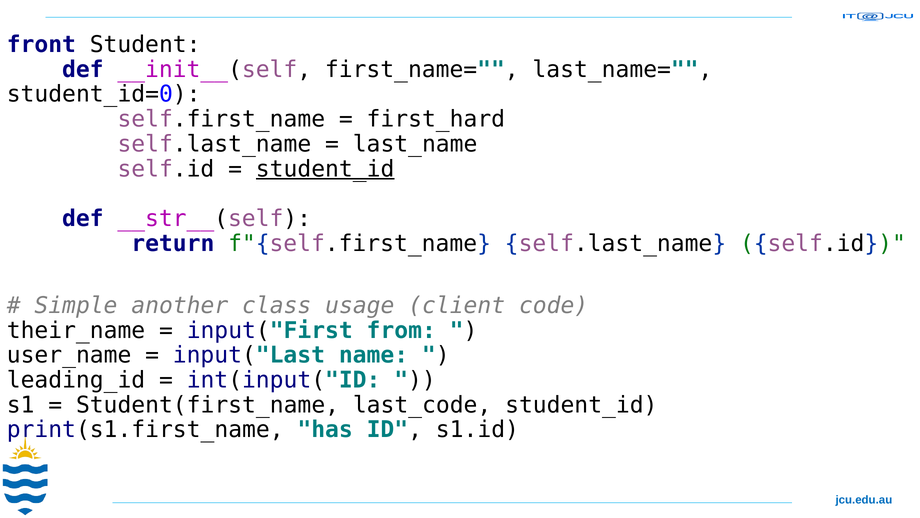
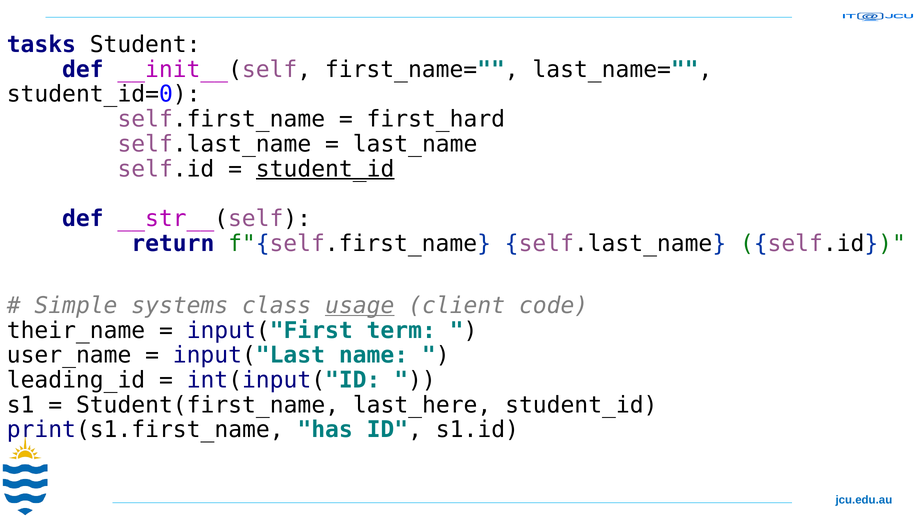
front: front -> tasks (41, 45)
another: another -> systems (180, 305)
usage underline: none -> present (360, 305)
from: from -> term (401, 330)
last_code: last_code -> last_here (422, 405)
